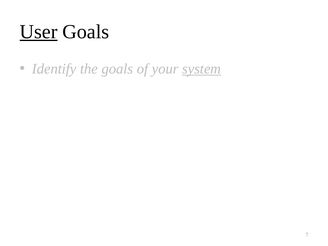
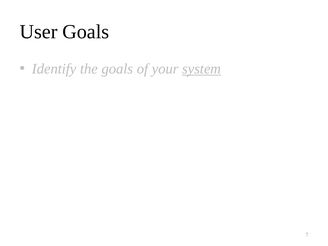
User underline: present -> none (39, 32)
